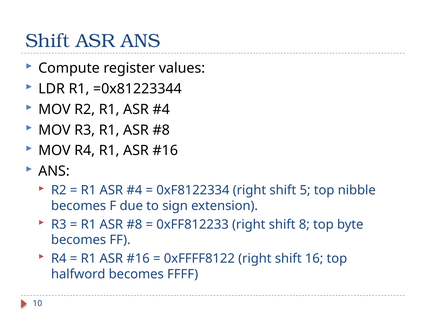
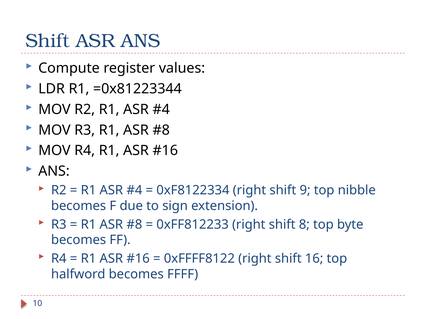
5: 5 -> 9 (305, 191)
